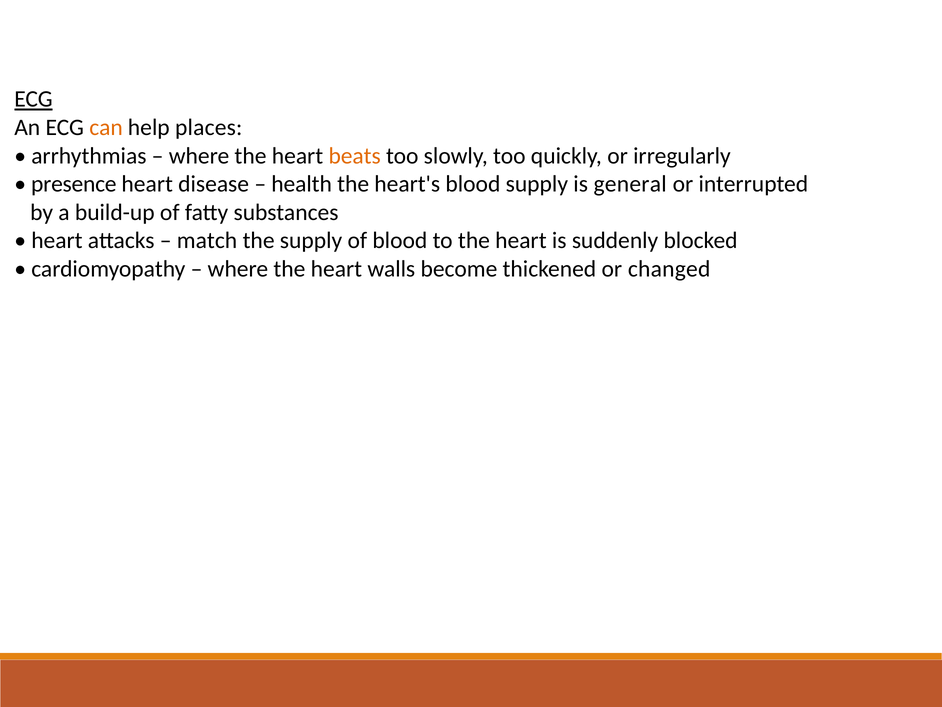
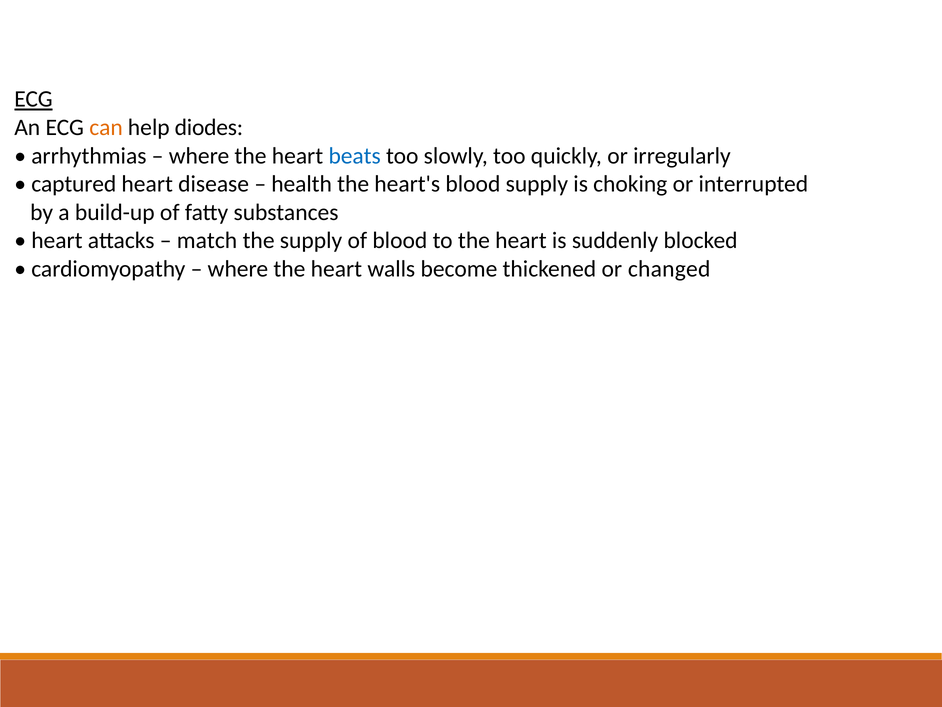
places: places -> diodes (209, 127)
beats colour: orange -> blue (355, 156)
presence: presence -> captured (74, 184)
general: general -> choking (630, 184)
